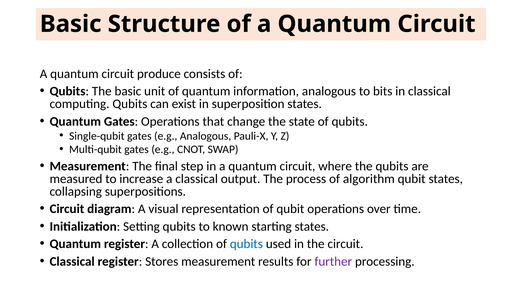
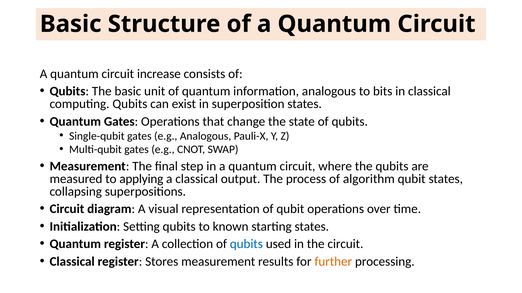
produce: produce -> increase (159, 74)
increase: increase -> applying (141, 179)
further colour: purple -> orange (333, 262)
